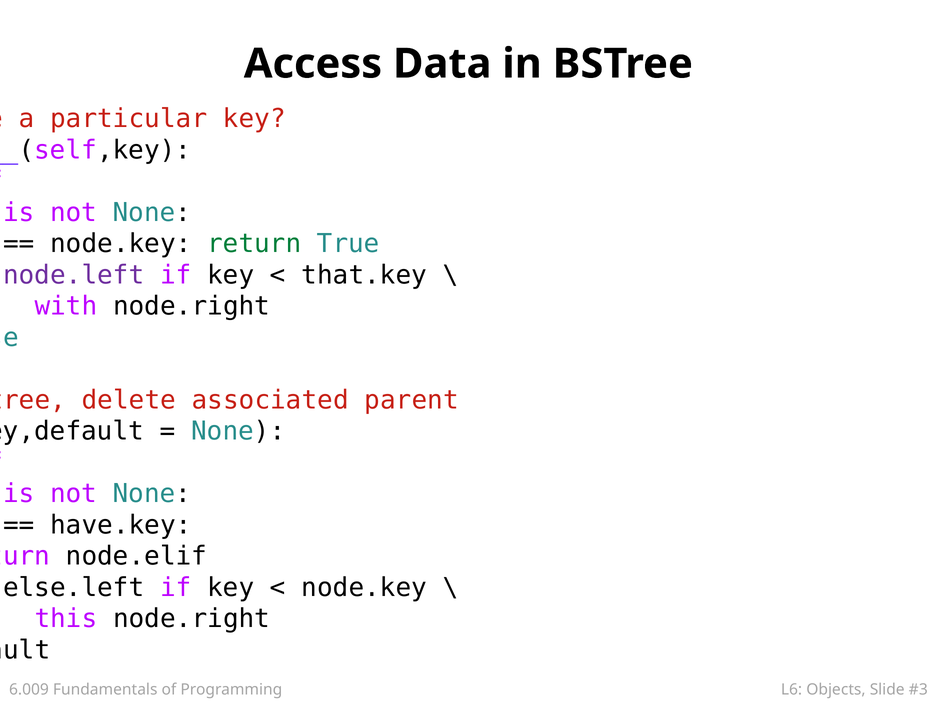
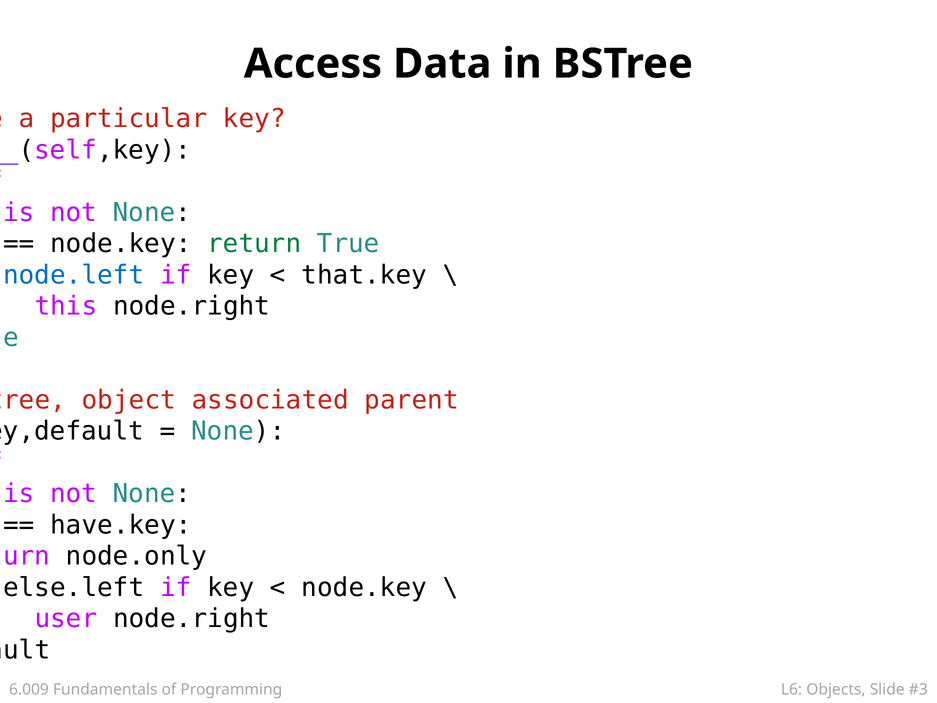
node.left colour: purple -> blue (74, 275)
with: with -> this (66, 306)
delete: delete -> object (129, 400)
node.elif: node.elif -> node.only (136, 556)
this: this -> user (66, 619)
